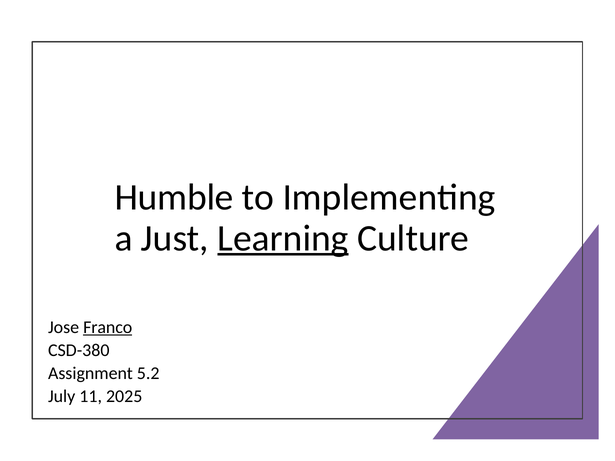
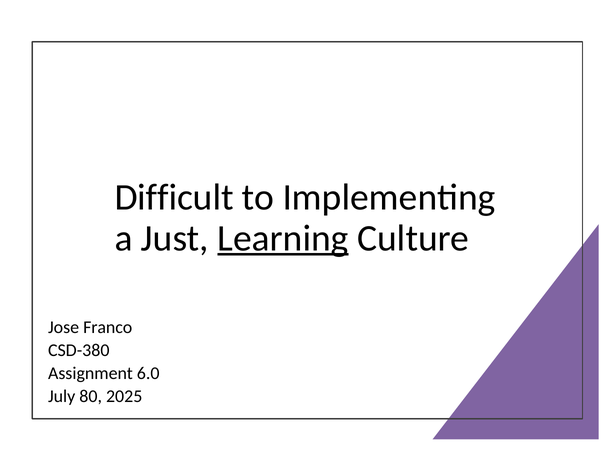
Humble: Humble -> Difficult (174, 198)
Franco underline: present -> none (108, 327)
5.2: 5.2 -> 6.0 (148, 373)
11: 11 -> 80 (91, 396)
